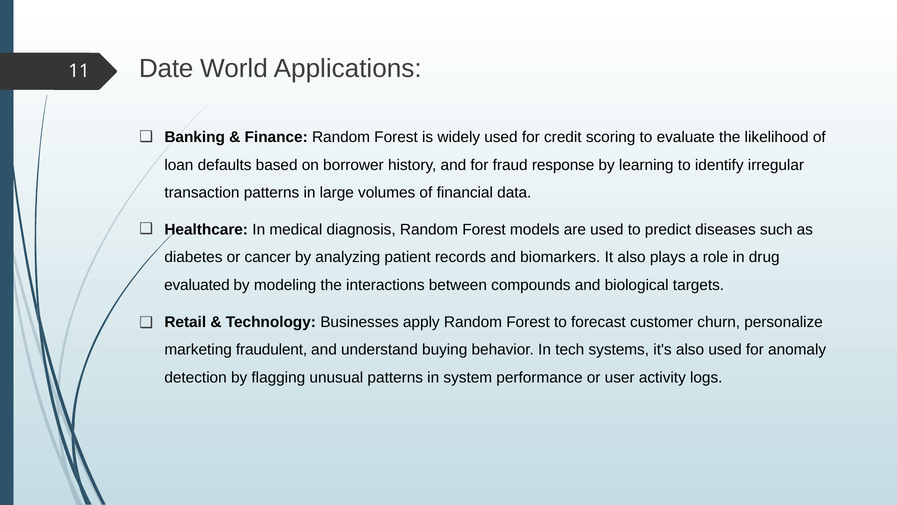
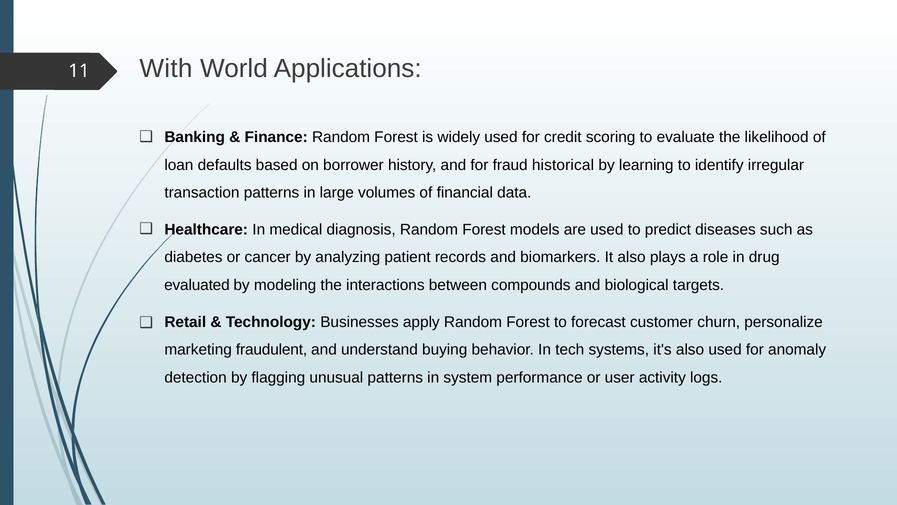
Date: Date -> With (166, 69)
response: response -> historical (563, 165)
